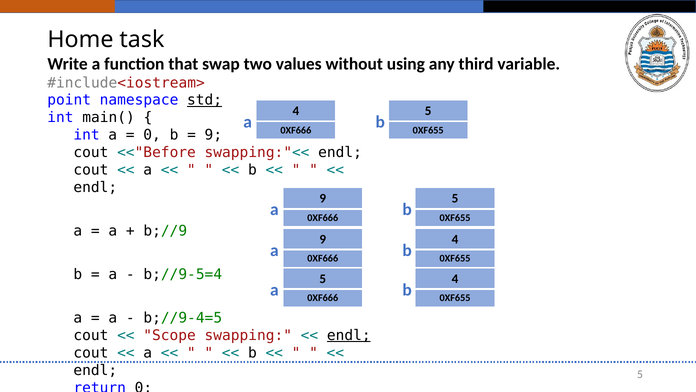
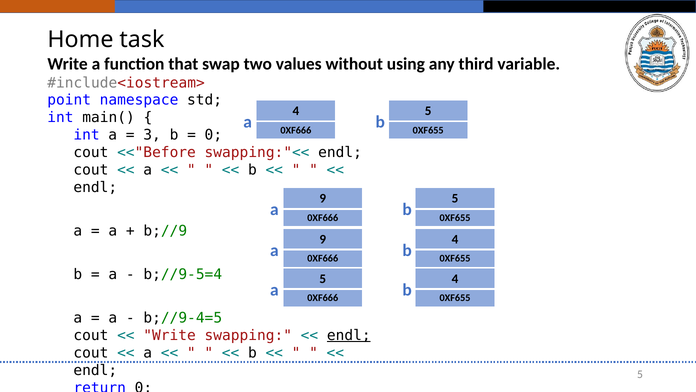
std underline: present -> none (205, 100)
0: 0 -> 3 (152, 135)
9: 9 -> 0 (213, 135)
Scope: Scope -> Write (170, 335)
